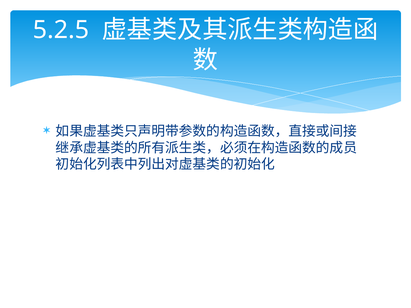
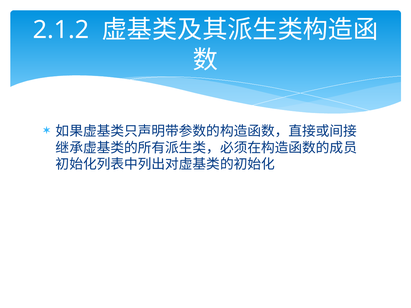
5.2.5: 5.2.5 -> 2.1.2 (61, 30)
